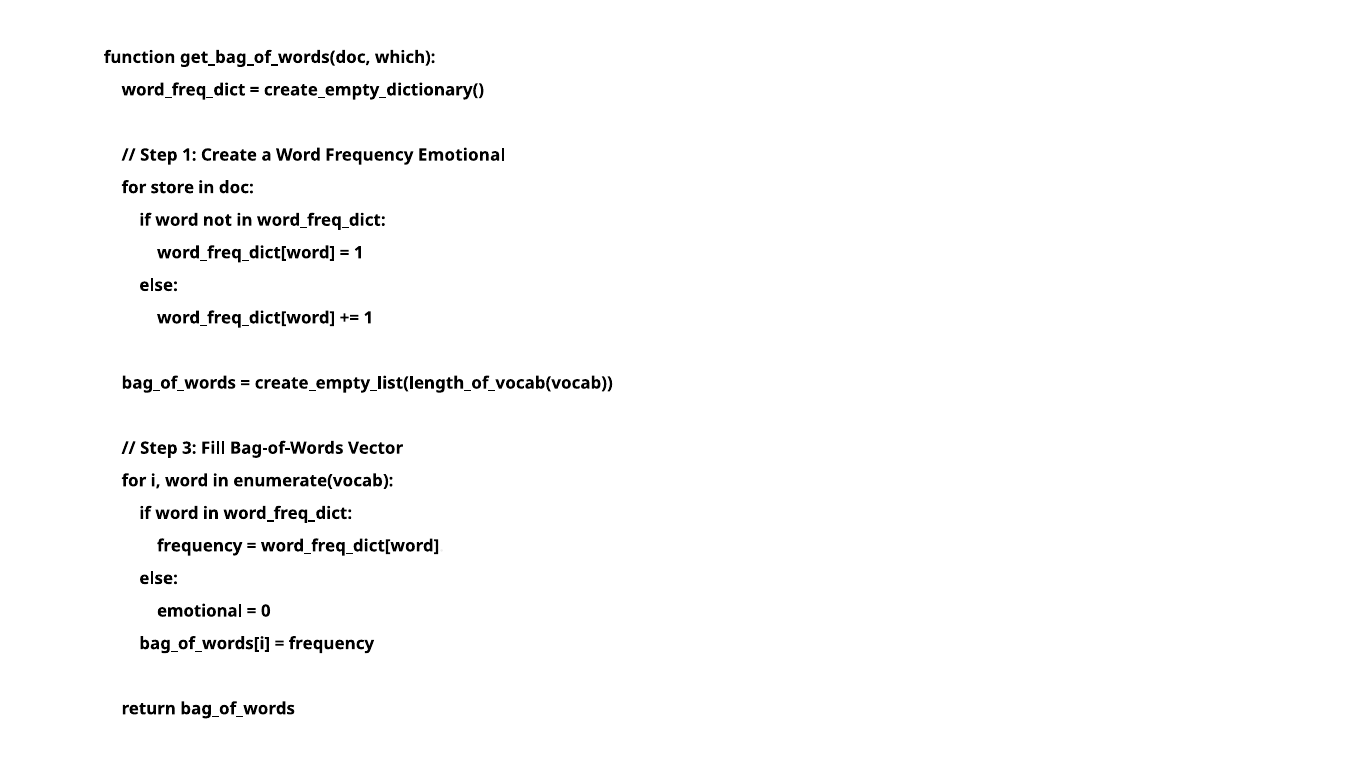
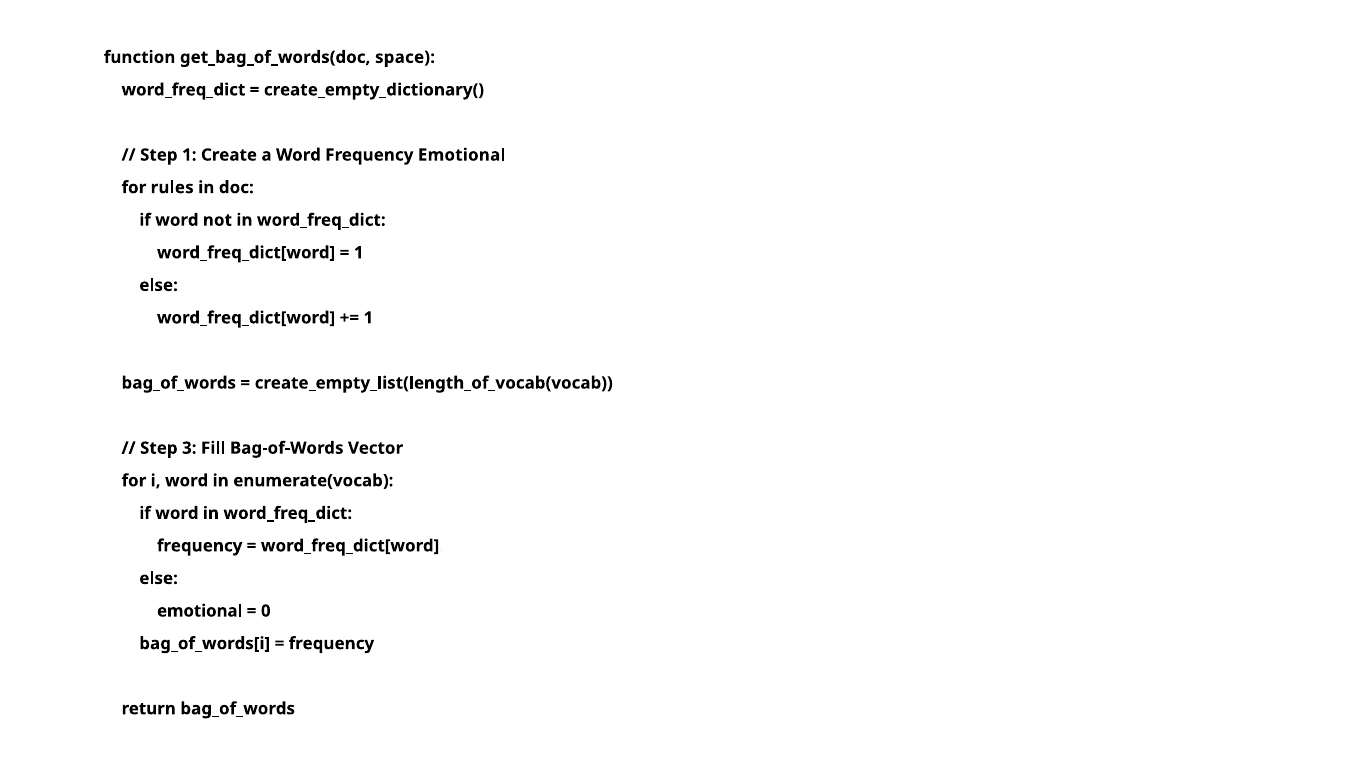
which: which -> space (405, 57)
store: store -> rules (172, 188)
